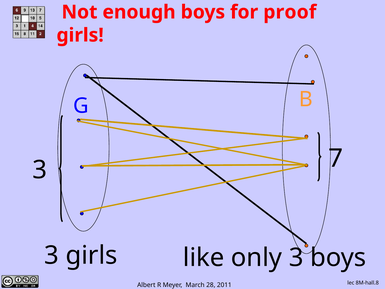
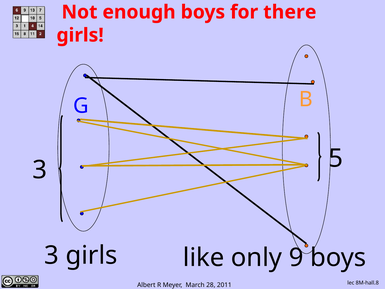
proof: proof -> there (290, 12)
7: 7 -> 5 (336, 158)
only 3: 3 -> 9 (296, 257)
